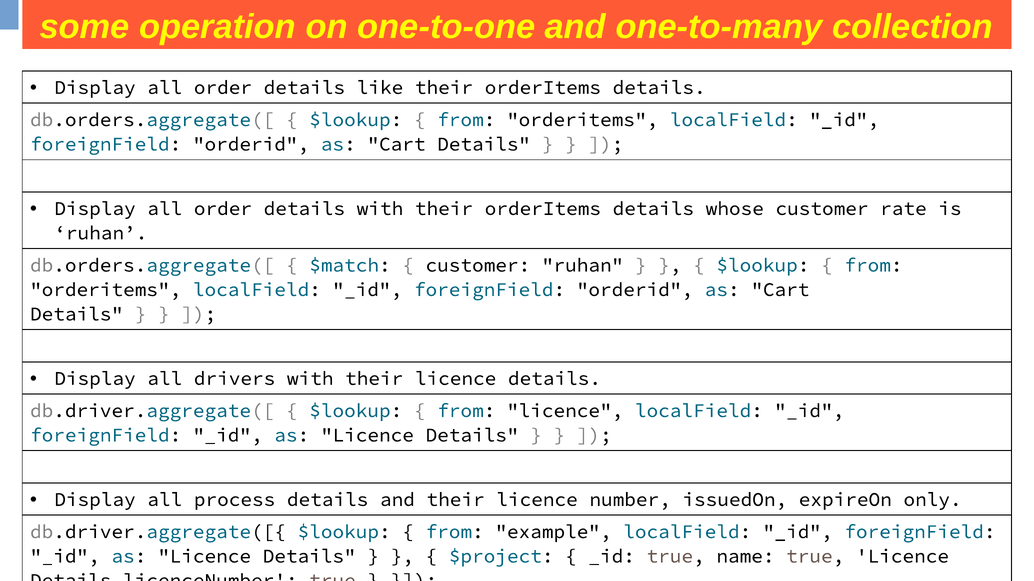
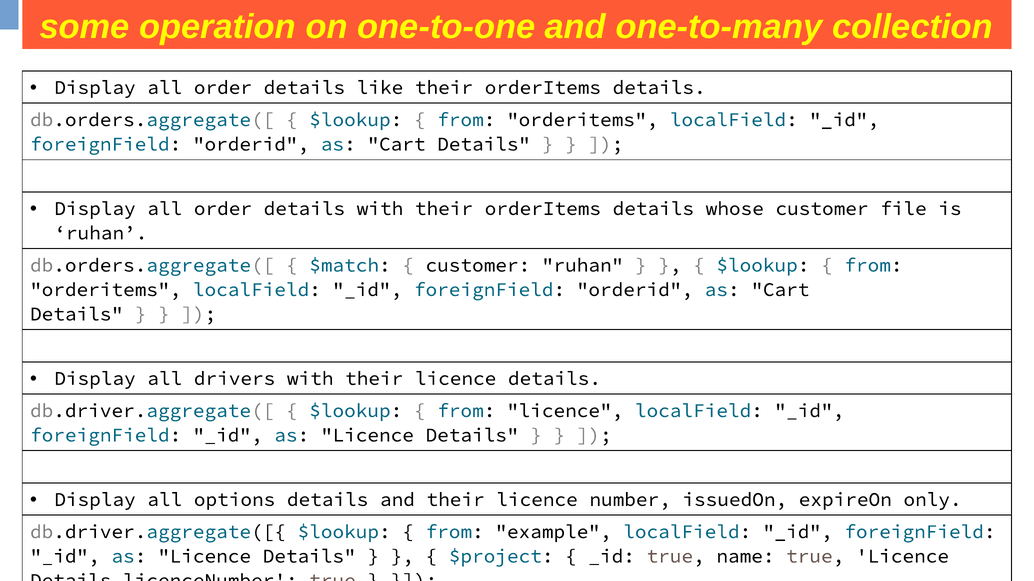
rate: rate -> file (903, 209)
process: process -> options (235, 500)
